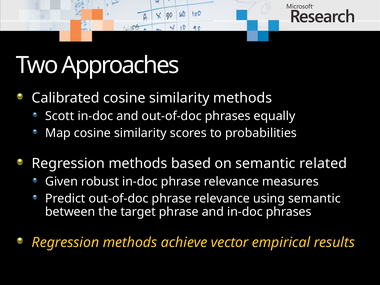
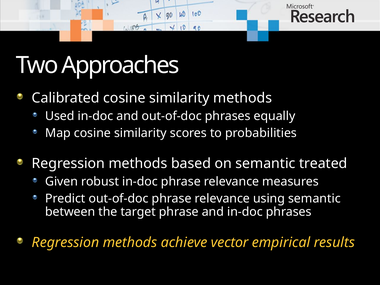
Scott: Scott -> Used (60, 116)
related: related -> treated (323, 164)
